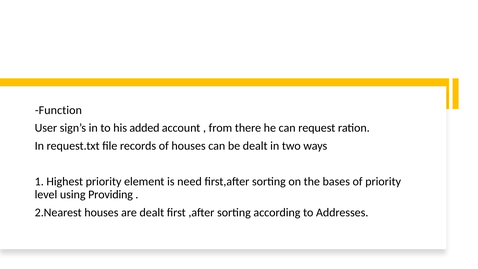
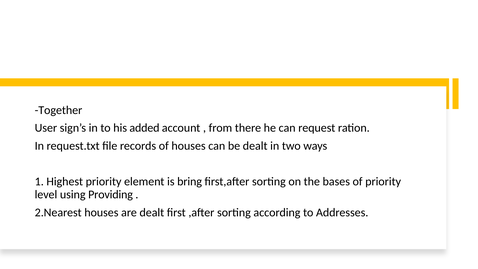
Function: Function -> Together (58, 110)
need: need -> bring (190, 182)
